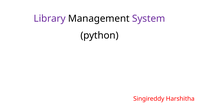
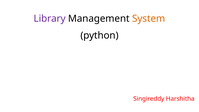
System colour: purple -> orange (149, 19)
